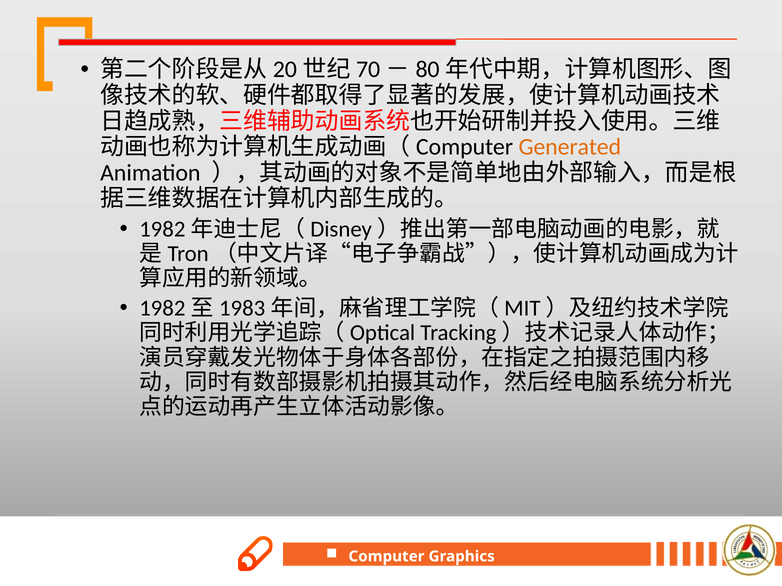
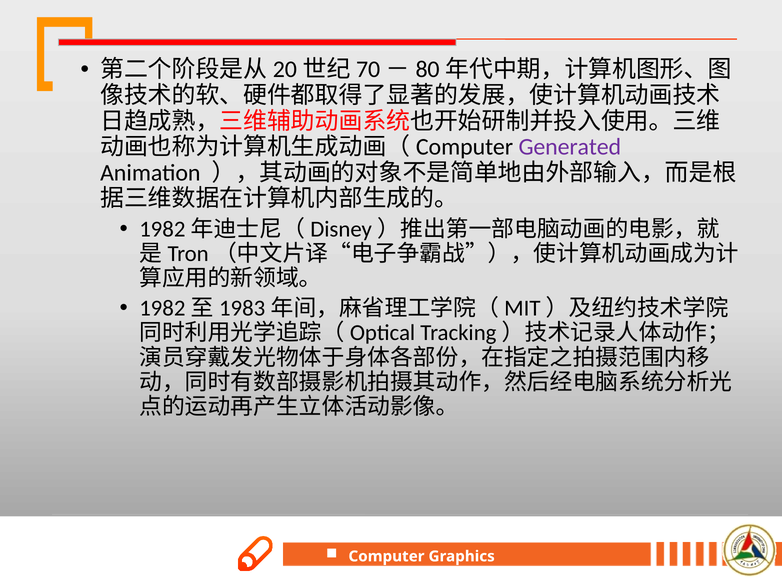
Generated colour: orange -> purple (570, 147)
